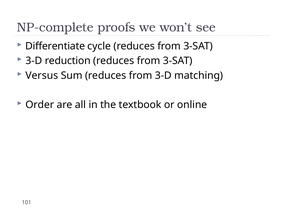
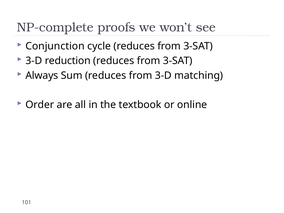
Differentiate: Differentiate -> Conjunction (55, 46)
Versus: Versus -> Always (42, 75)
